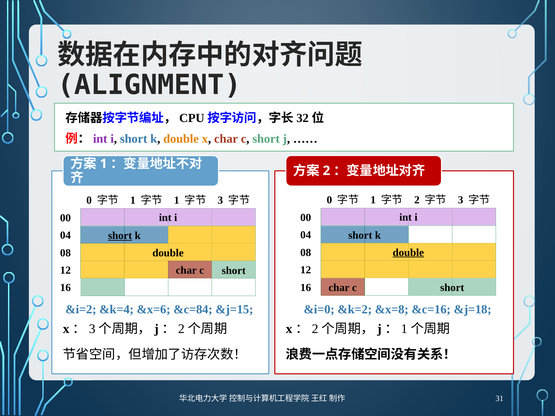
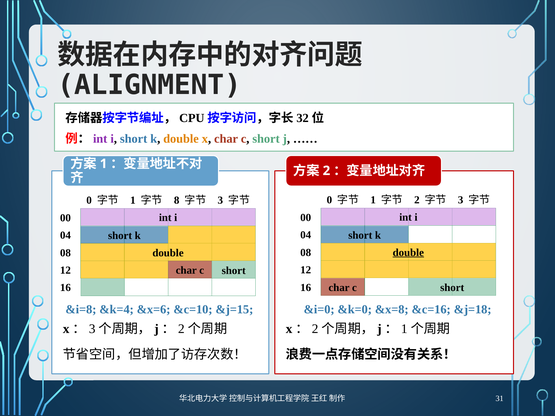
1: 1 -> 8 (177, 200)
short underline: present -> none (120, 236)
&i=2: &i=2 -> &i=8 (81, 310)
&c=84: &c=84 -> &c=10 (193, 310)
&k=2: &k=2 -> &k=0 (355, 310)
